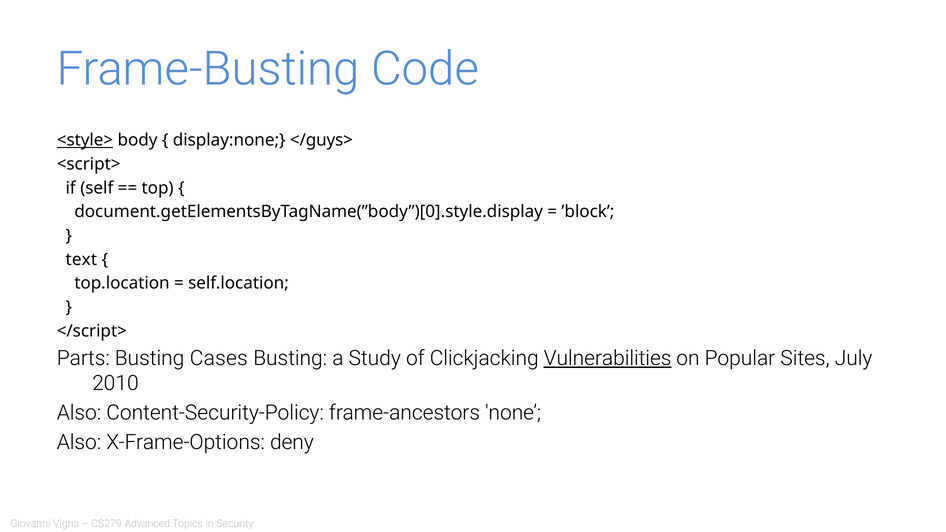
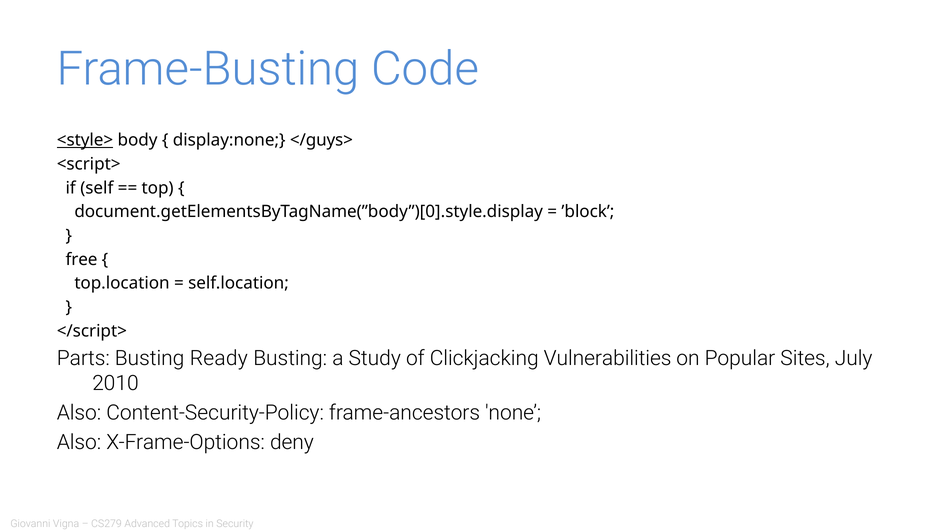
text: text -> free (82, 259)
Cases: Cases -> Ready (219, 358)
Vulnerabilities underline: present -> none (608, 358)
